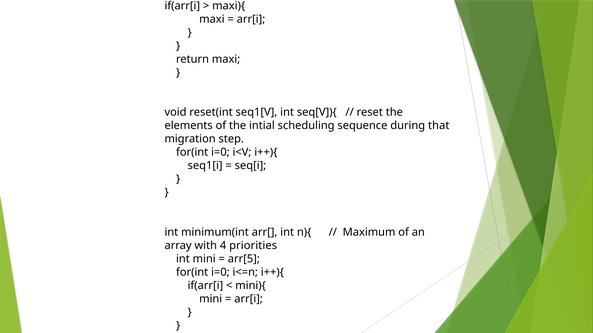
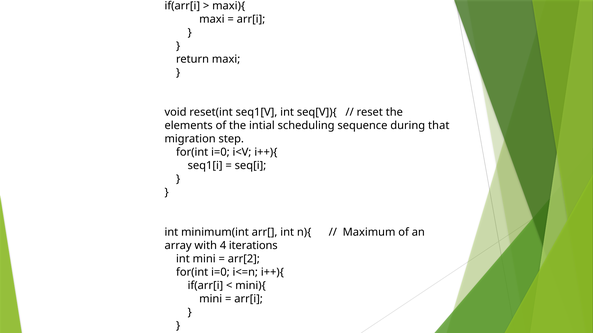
priorities: priorities -> iterations (253, 246)
arr[5: arr[5 -> arr[2 (244, 259)
